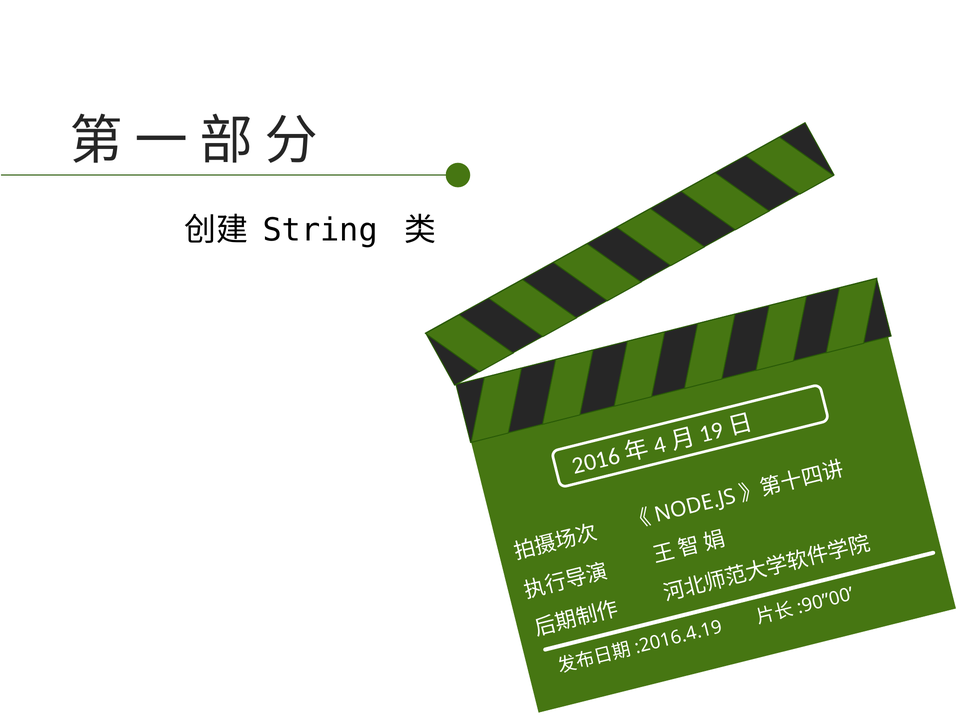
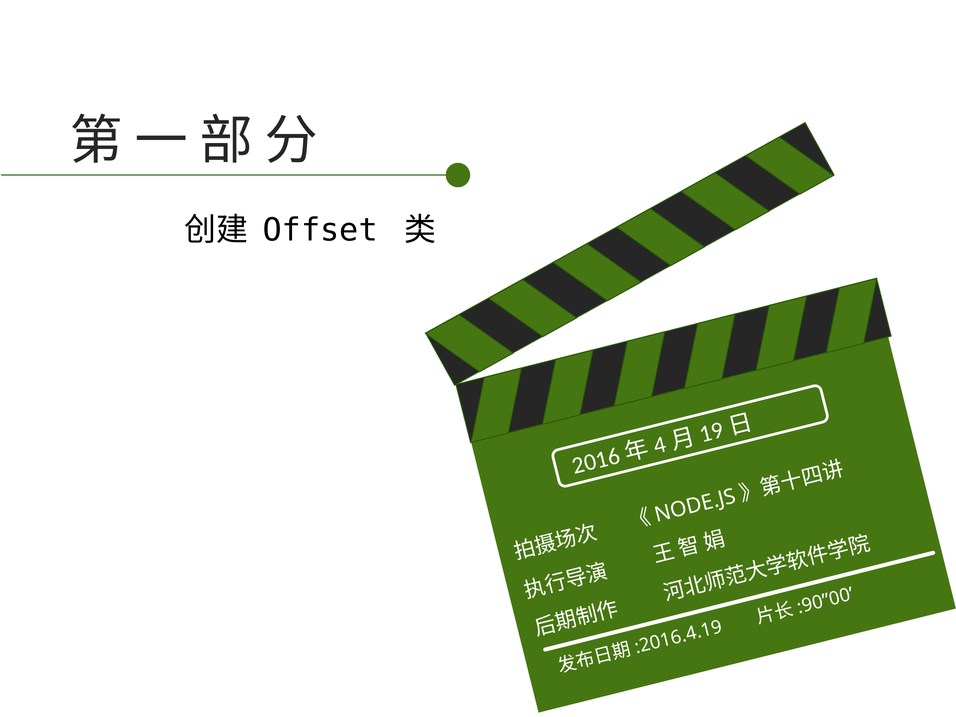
String: String -> Offset (320, 230)
